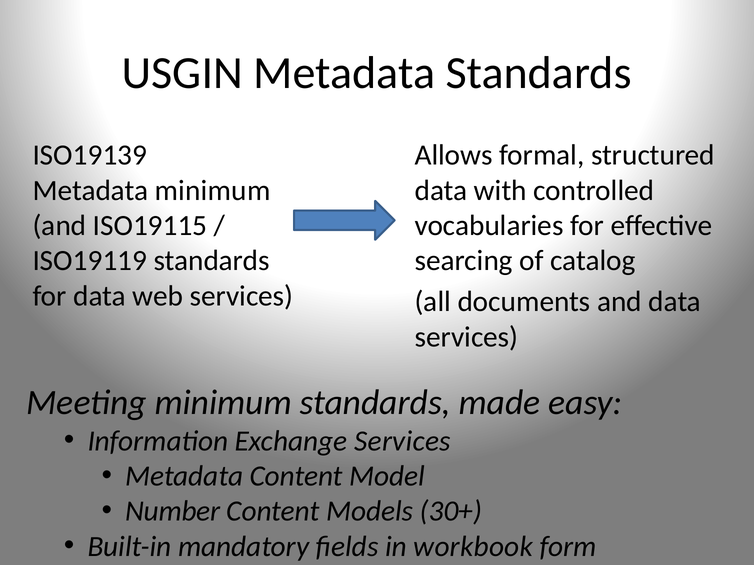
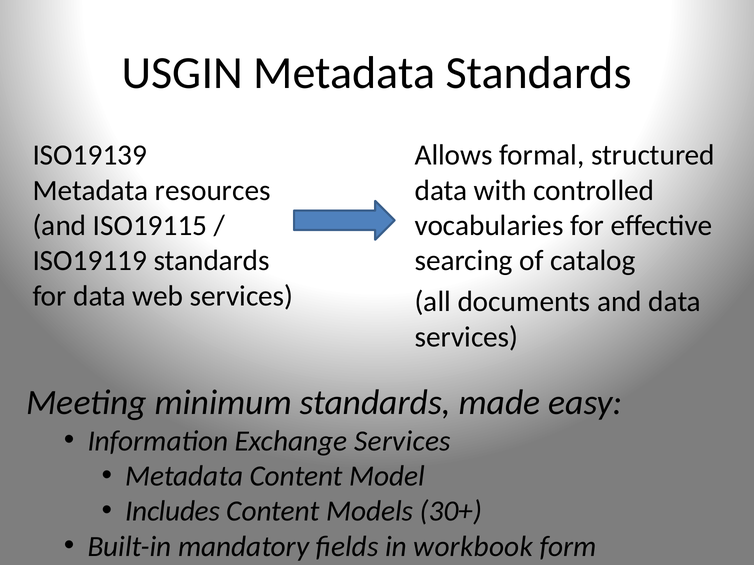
Metadata minimum: minimum -> resources (213, 191)
Number: Number -> Includes (173, 512)
